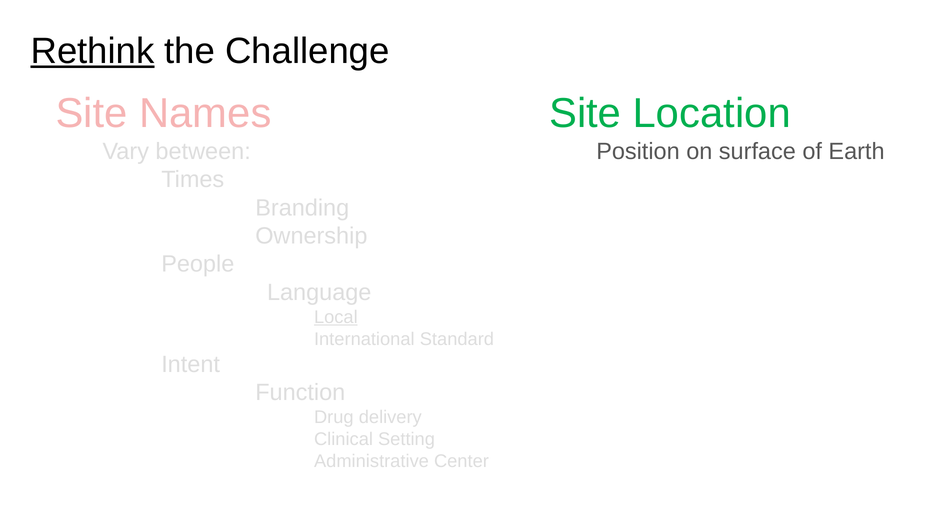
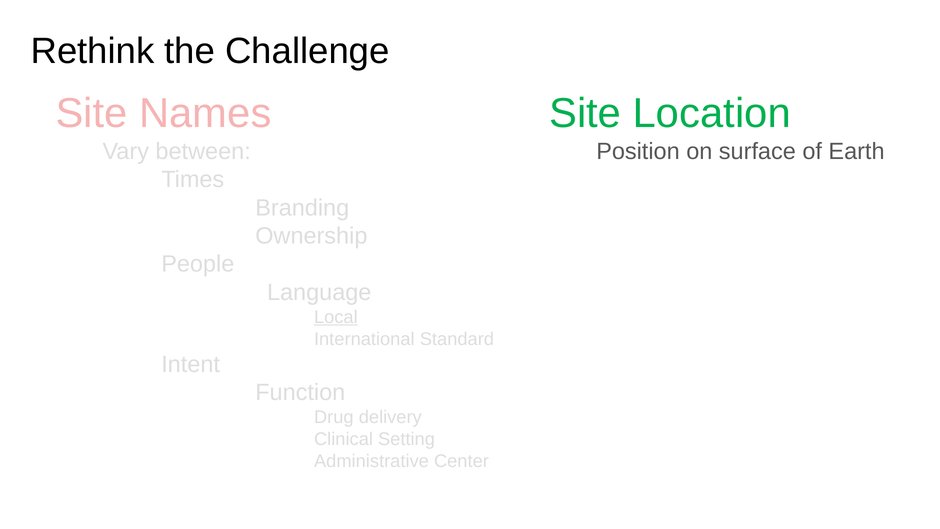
Rethink underline: present -> none (92, 51)
